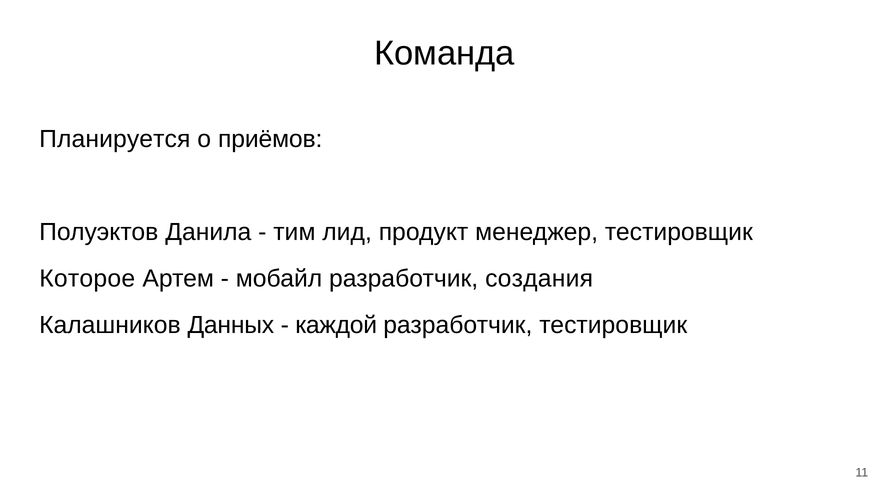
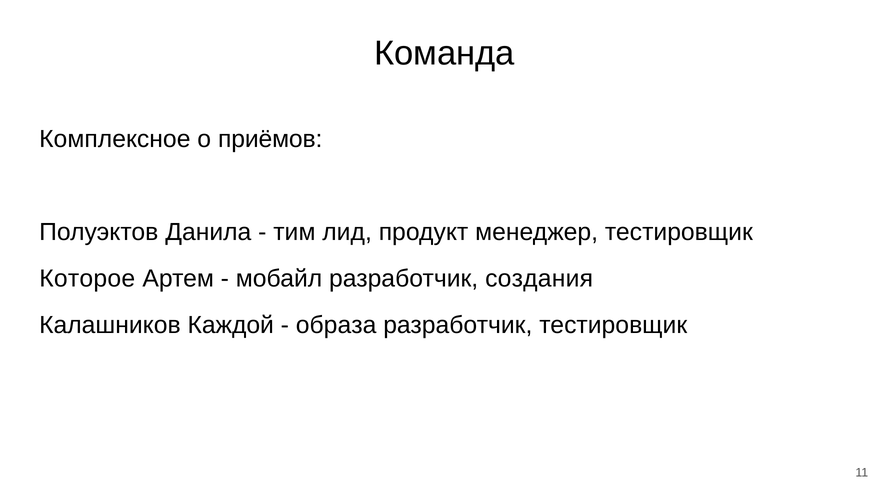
Планируется: Планируется -> Комплексное (115, 139)
Данных: Данных -> Каждой (231, 325)
каждой: каждой -> образа (336, 325)
